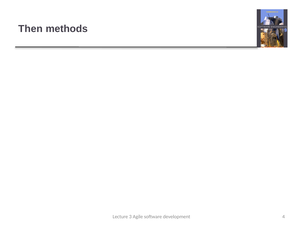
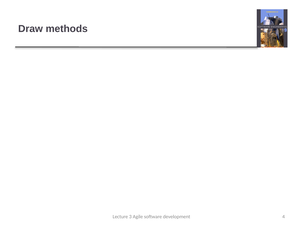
Then: Then -> Draw (31, 29)
